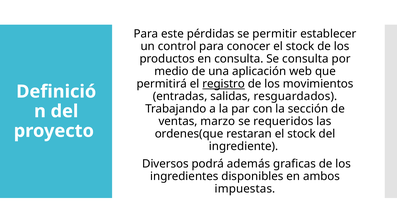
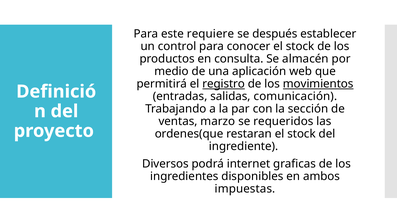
pérdidas: pérdidas -> requiere (211, 34)
permitir: permitir -> después (275, 34)
Se consulta: consulta -> almacén (305, 59)
movimientos underline: none -> present (318, 84)
resguardados: resguardados -> comunicación (295, 96)
además: además -> internet (249, 164)
